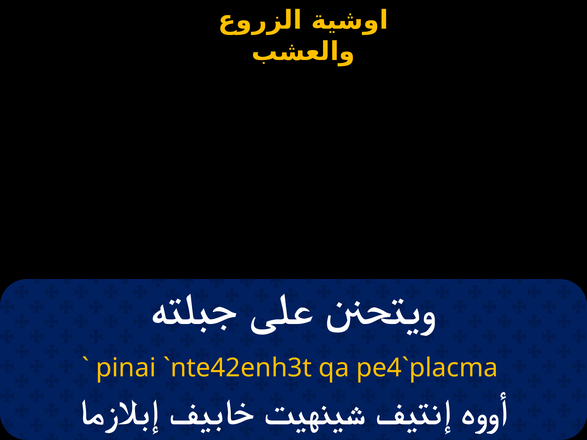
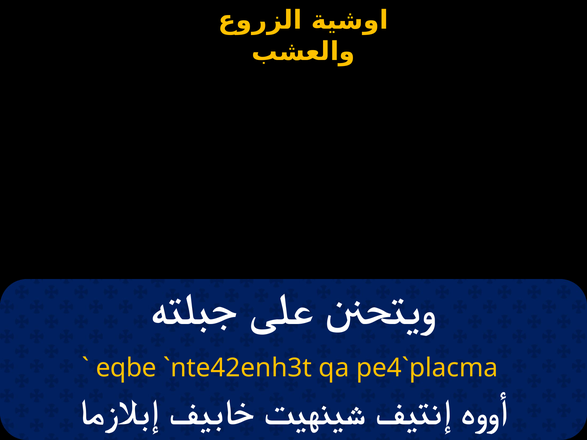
pinai: pinai -> eqbe (126, 368)
